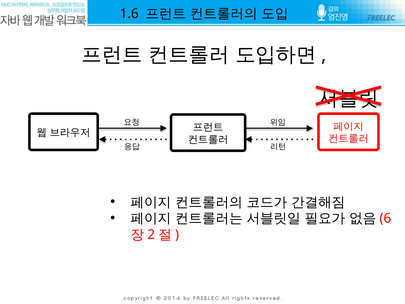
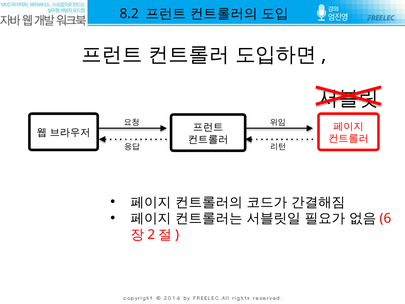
1.6: 1.6 -> 8.2 (129, 14)
